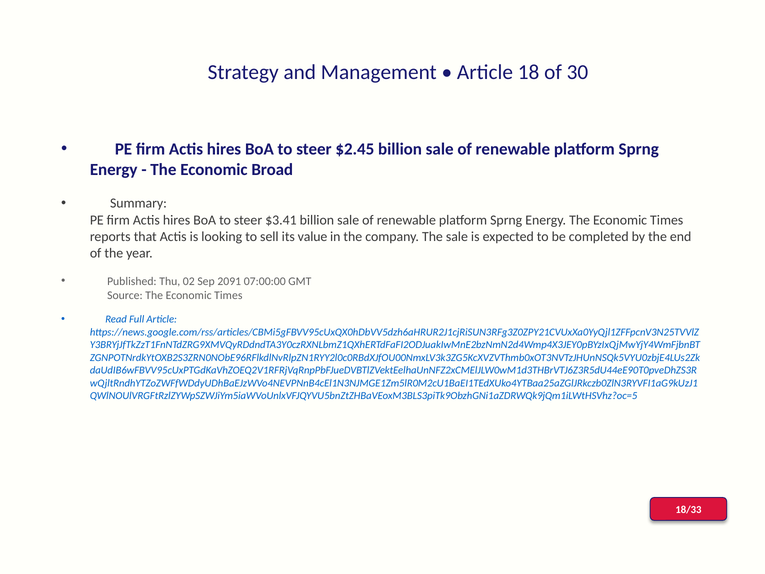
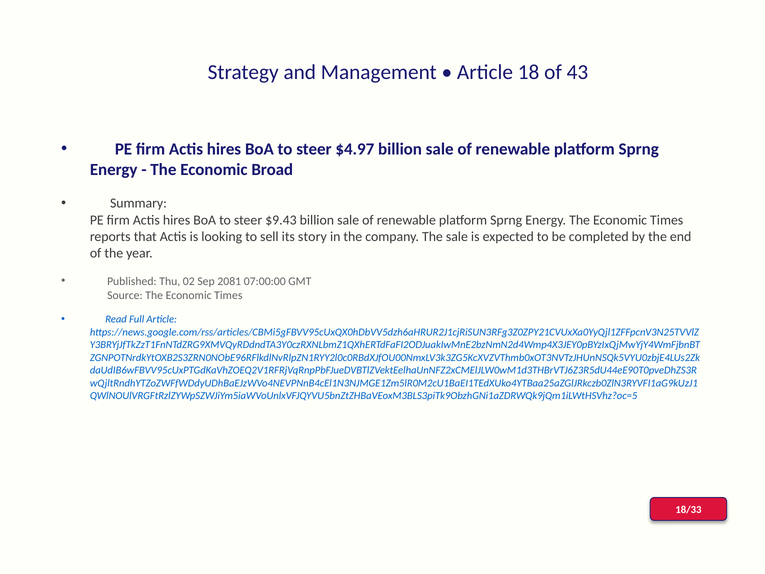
30: 30 -> 43 (577, 72)
$2.45: $2.45 -> $4.97 (355, 149)
$3.41: $3.41 -> $9.43 (281, 220)
value: value -> story (312, 236)
2091: 2091 -> 2081 (229, 281)
